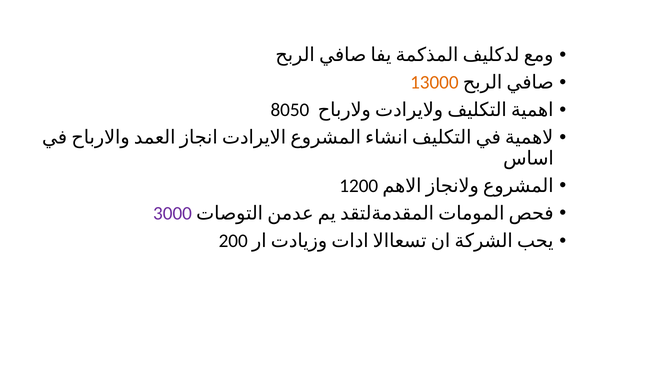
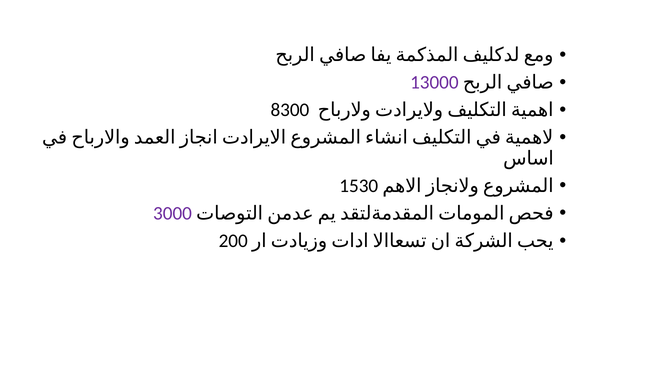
13000 colour: orange -> purple (434, 82)
8050: 8050 -> 8300 (290, 110)
1200: 1200 -> 1530 (359, 186)
